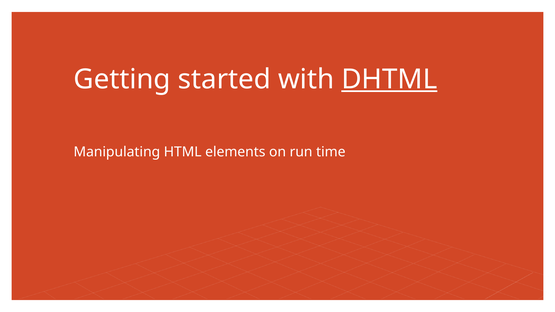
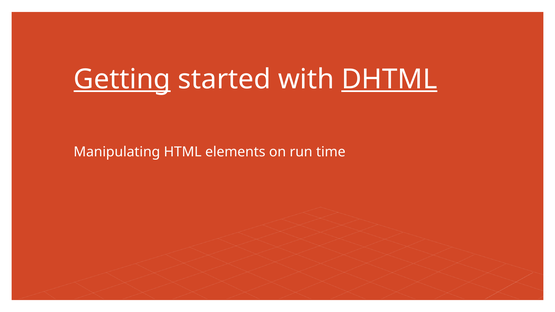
Getting underline: none -> present (122, 79)
